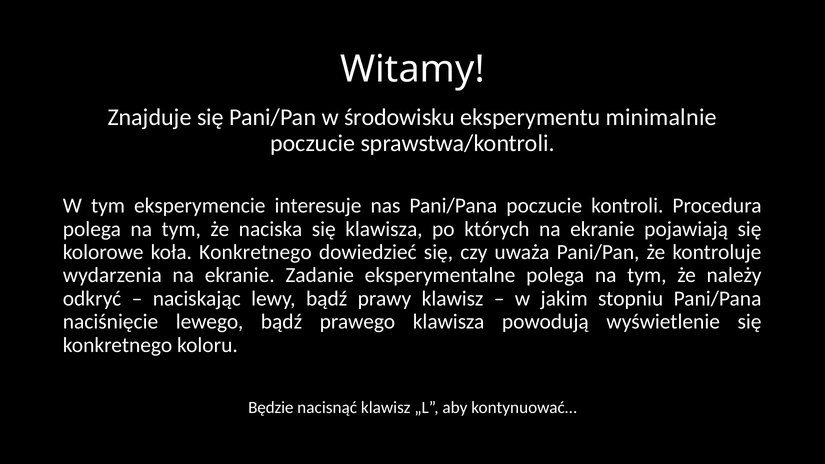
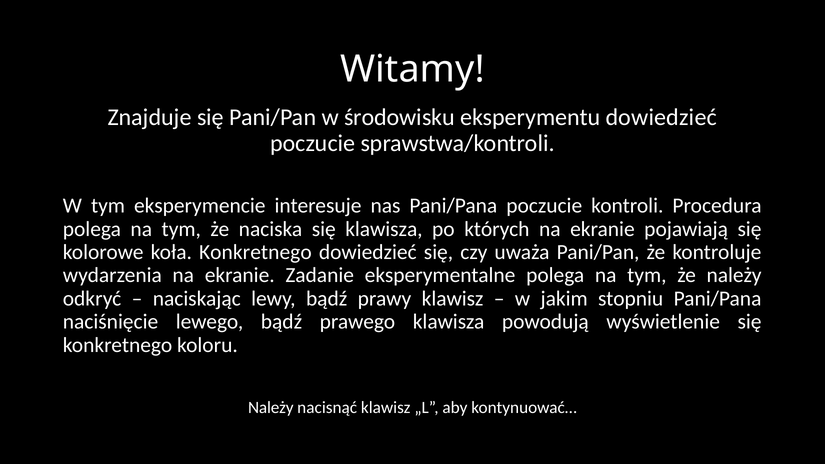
eksperymentu minimalnie: minimalnie -> dowiedzieć (661, 118)
Będzie: Będzie -> Należy (271, 407)
